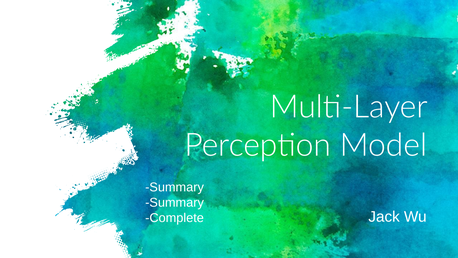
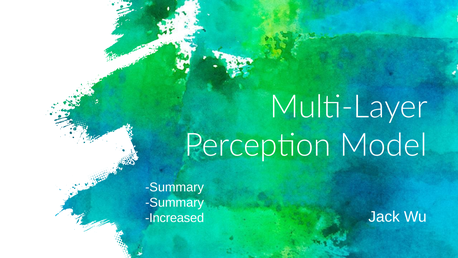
Complete: Complete -> Increased (175, 218)
